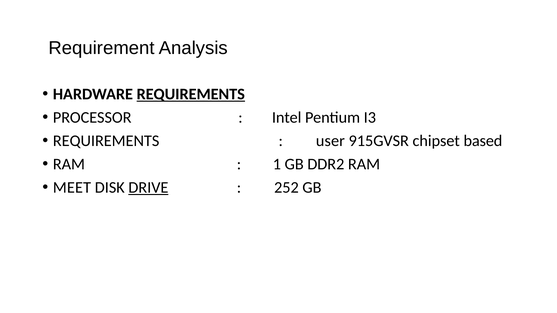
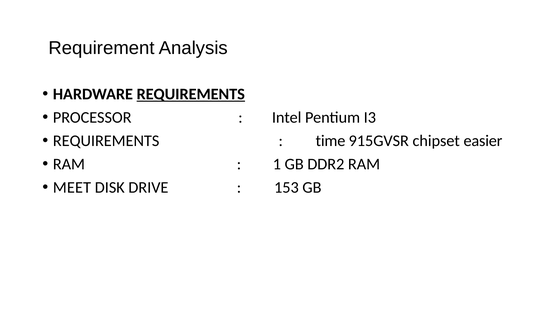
user: user -> time (331, 141)
based: based -> easier (483, 141)
DRIVE underline: present -> none (148, 188)
252: 252 -> 153 (286, 188)
